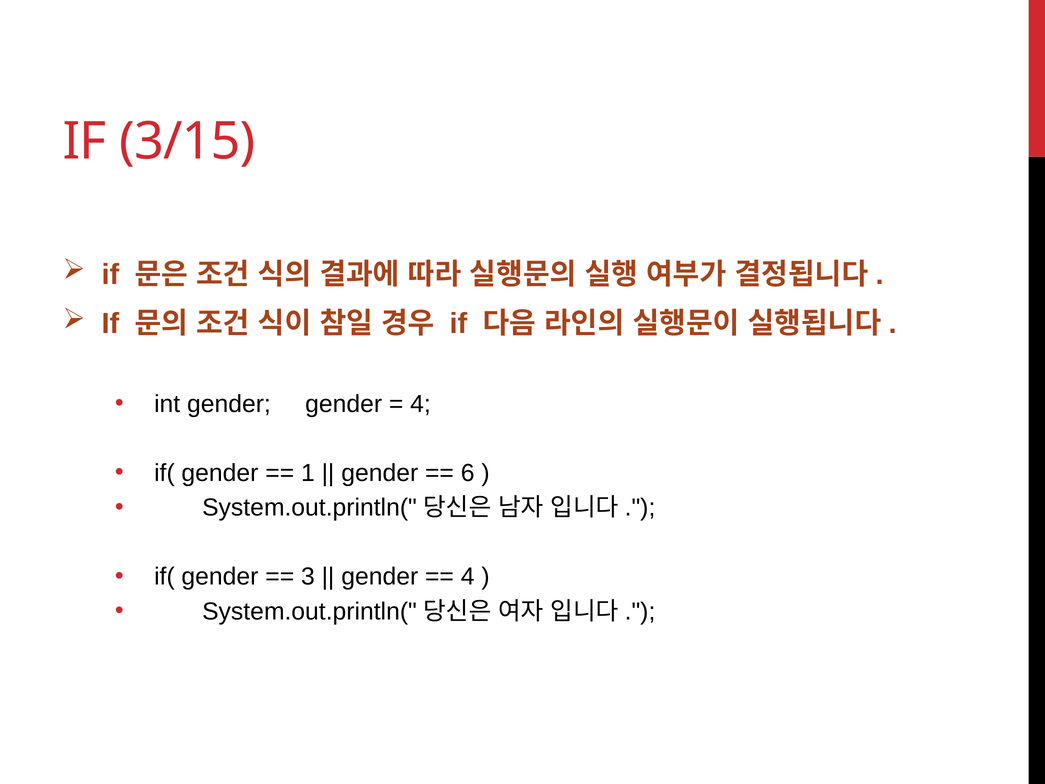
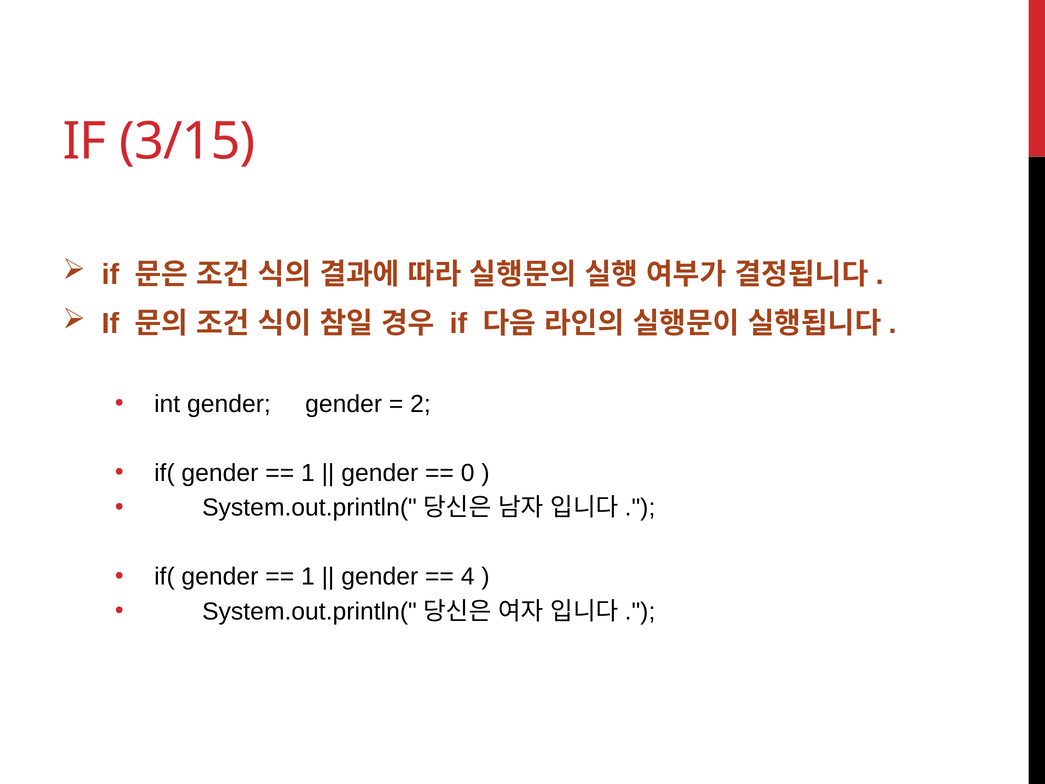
4: 4 -> 2 (421, 404)
6: 6 -> 0 (468, 473)
3: 3 -> 1 (308, 577)
